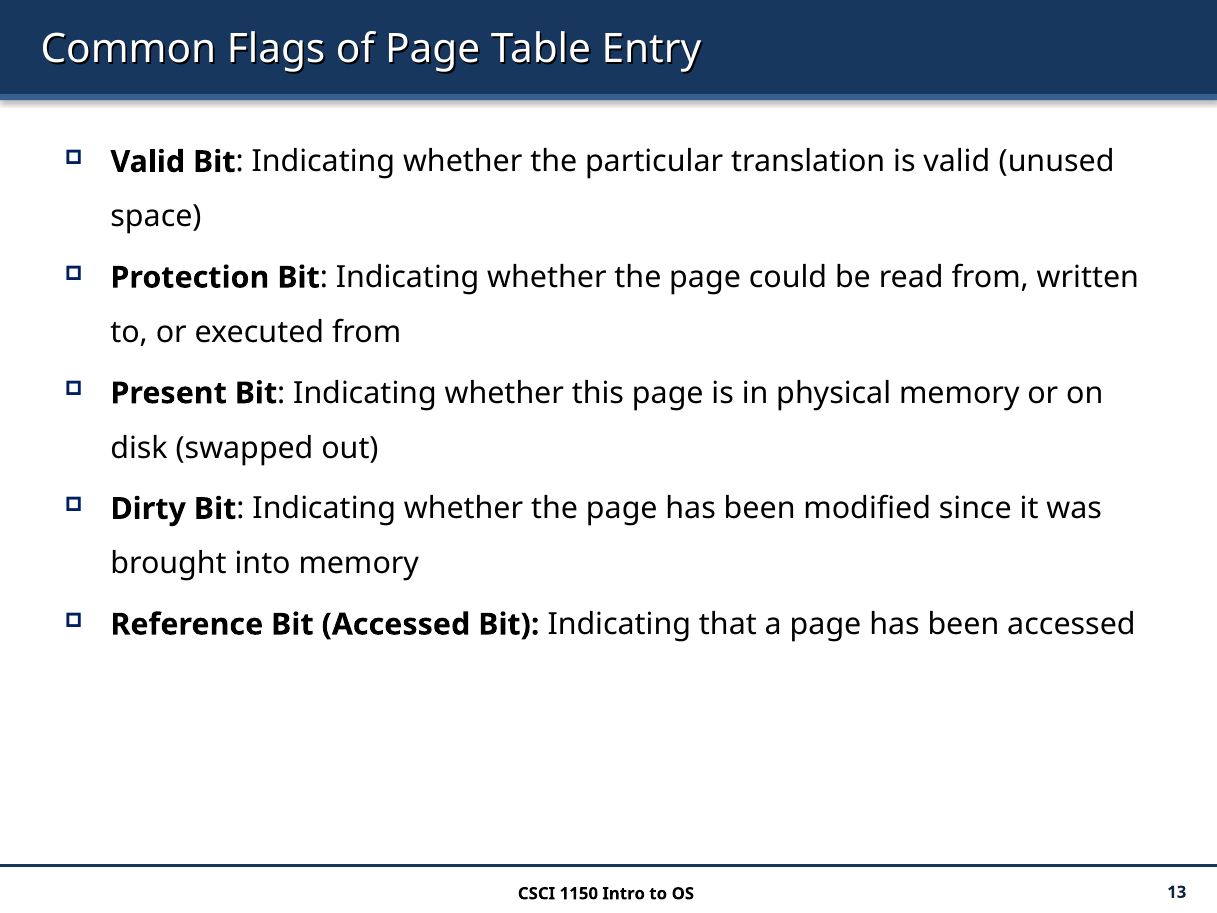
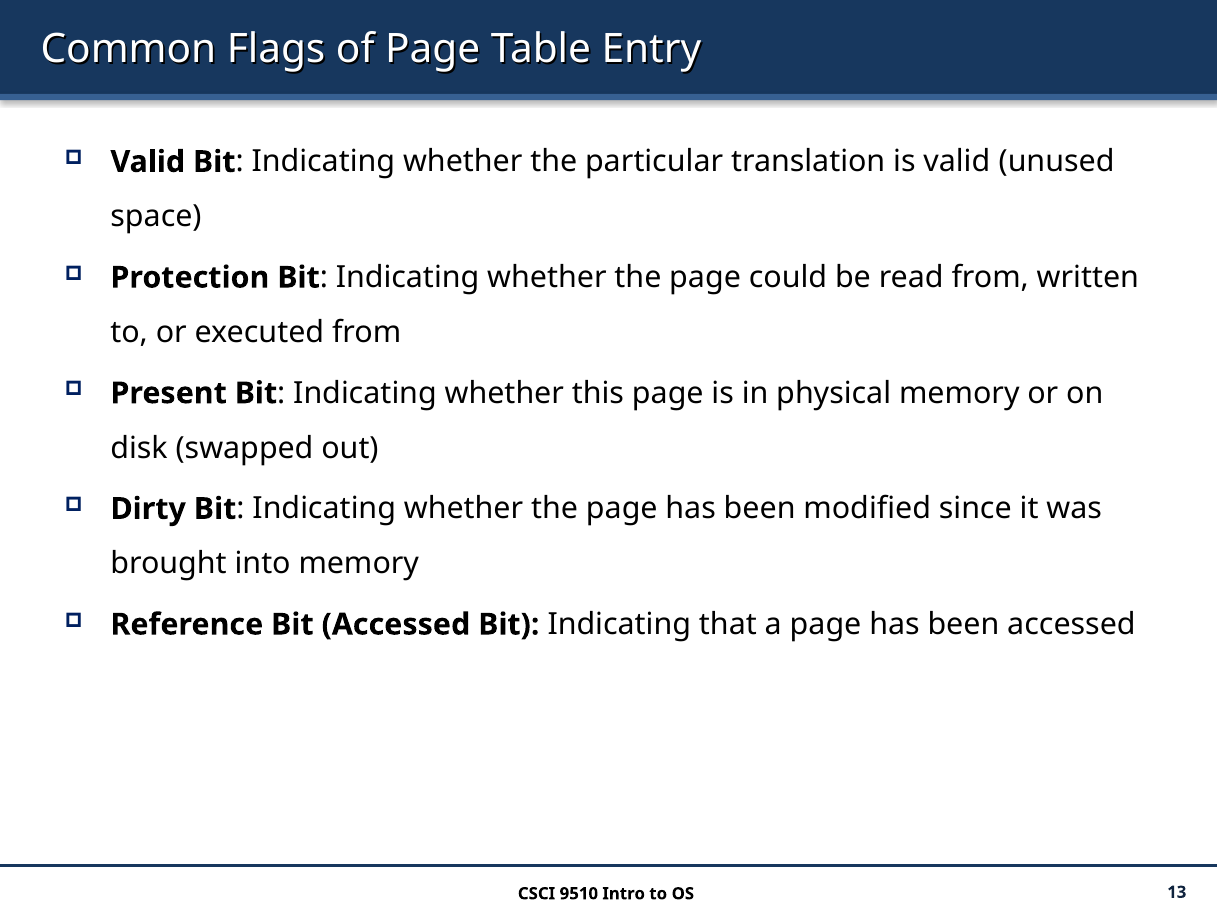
1150: 1150 -> 9510 (579, 893)
